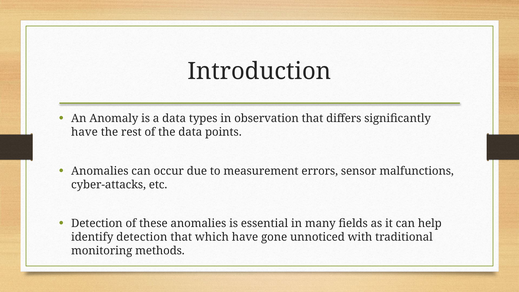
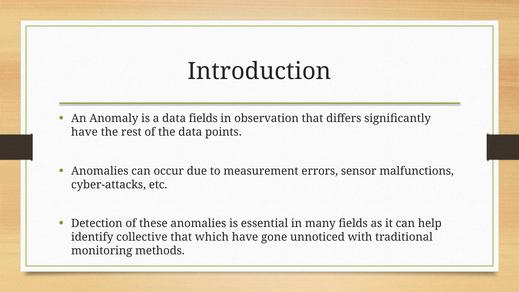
data types: types -> fields (203, 118)
identify detection: detection -> collective (142, 237)
